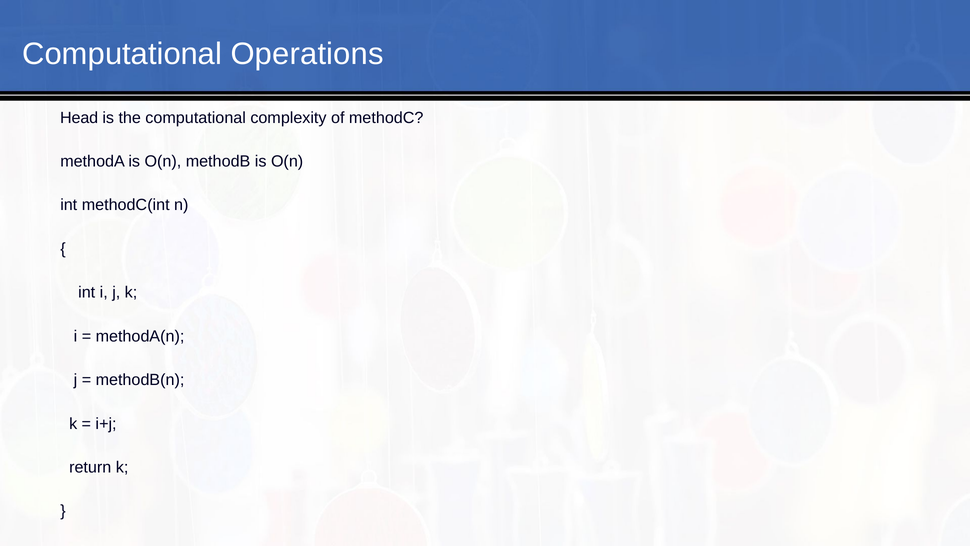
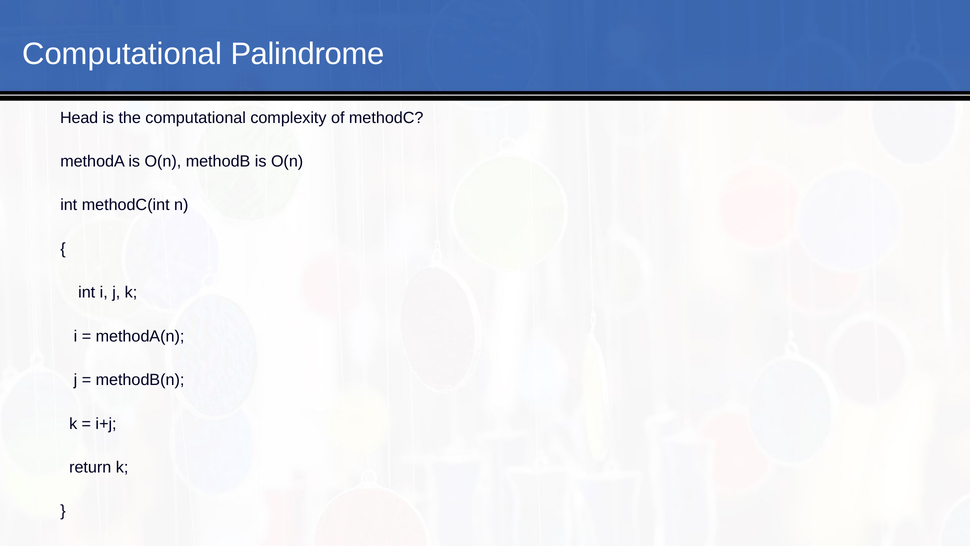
Operations: Operations -> Palindrome (307, 54)
